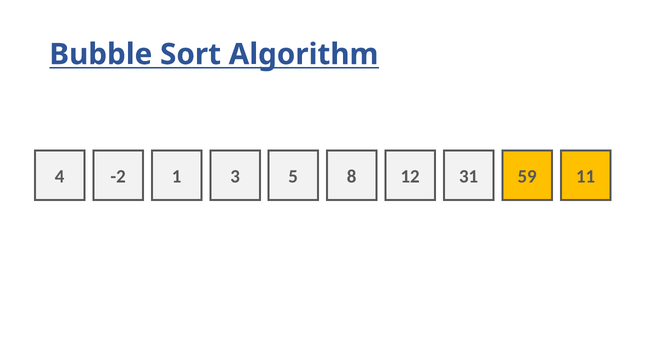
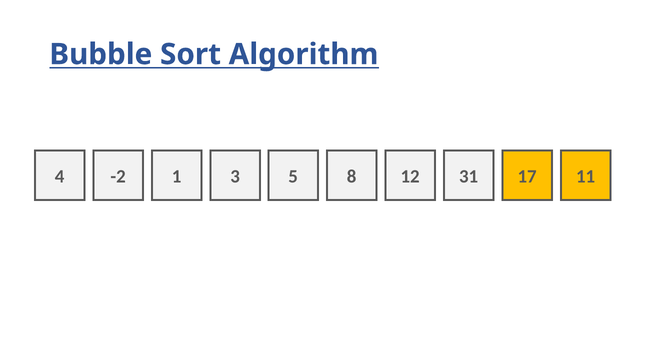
59: 59 -> 17 (527, 176)
